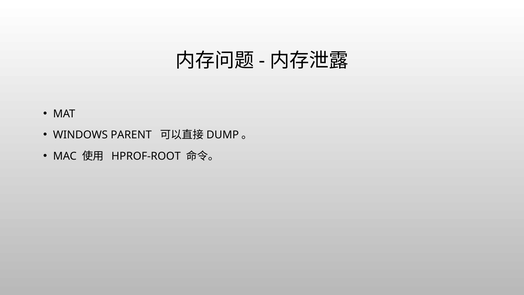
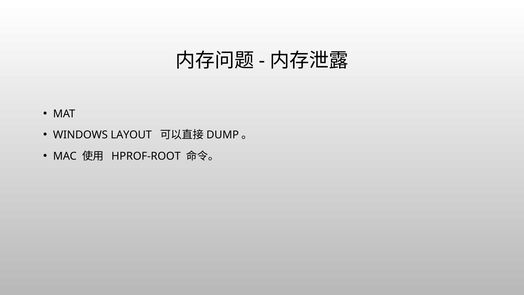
PARENT: PARENT -> LAYOUT (131, 135)
